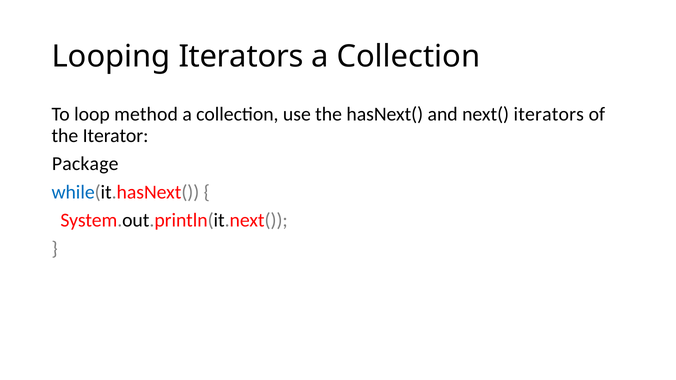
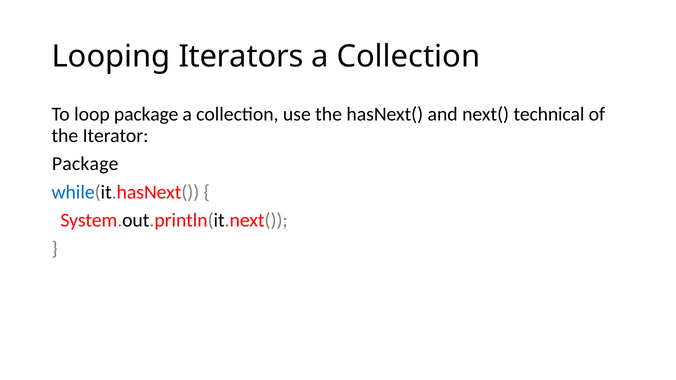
loop method: method -> package (146, 114)
next( iterators: iterators -> technical (549, 114)
